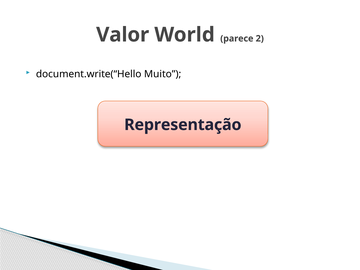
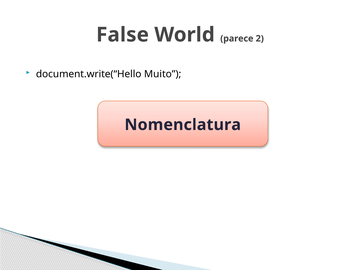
Valor: Valor -> False (122, 35)
Representação: Representação -> Nomenclatura (183, 125)
